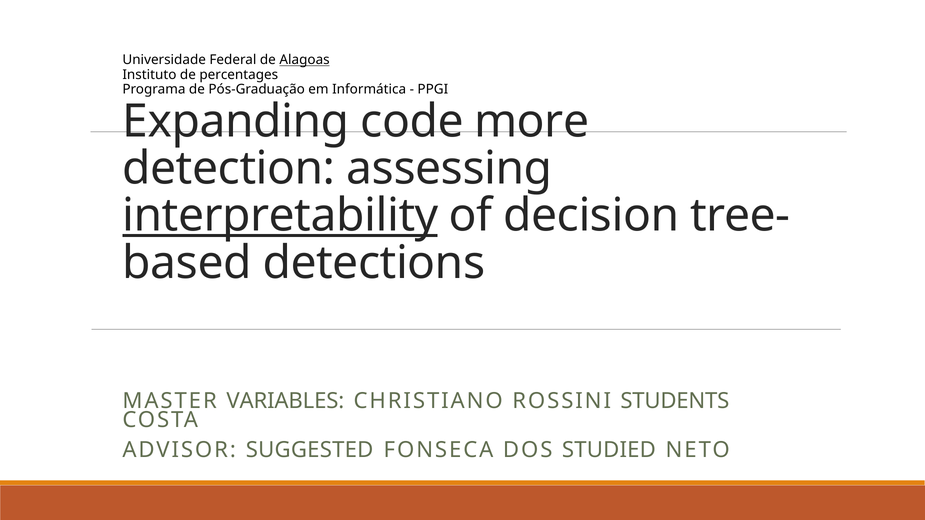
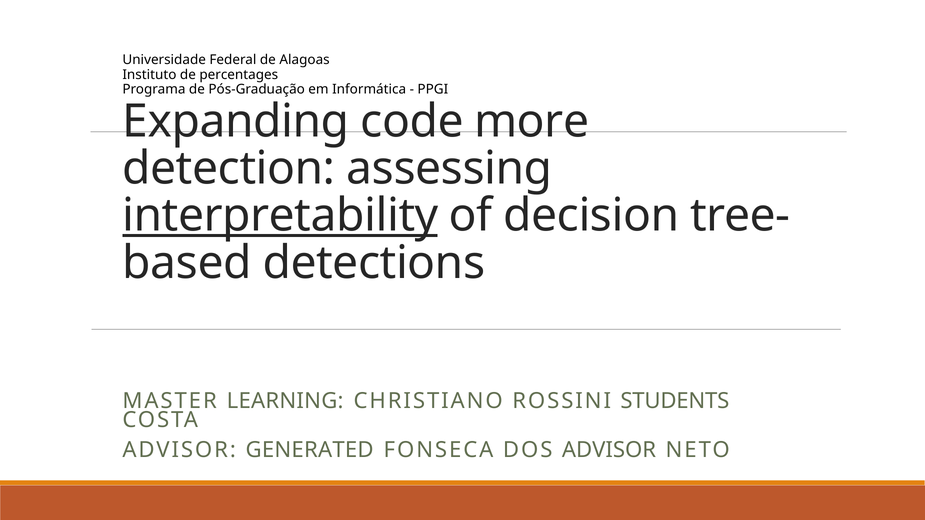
Alagoas underline: present -> none (305, 60)
VARIABLES: VARIABLES -> LEARNING (285, 401)
SUGGESTED: SUGGESTED -> GENERATED (310, 450)
DOS STUDIED: STUDIED -> ADVISOR (609, 450)
